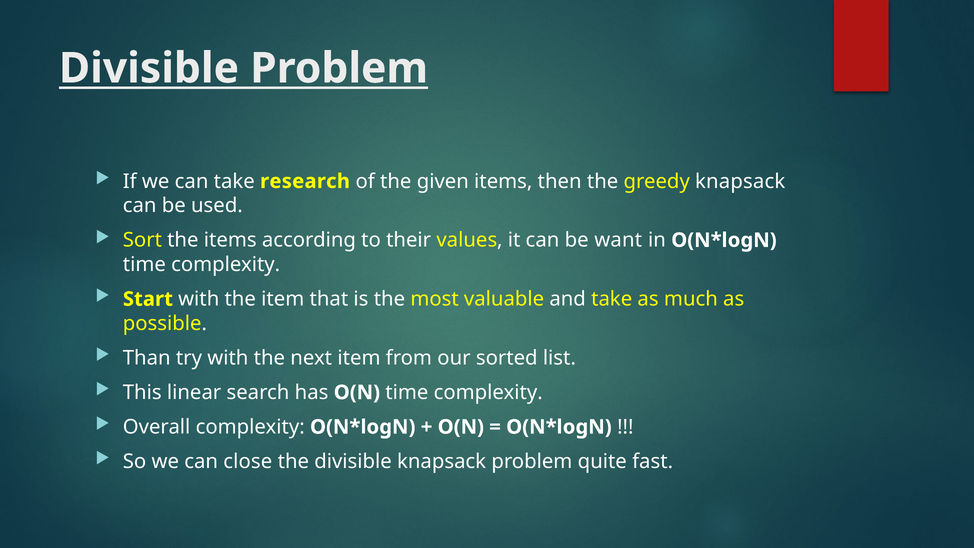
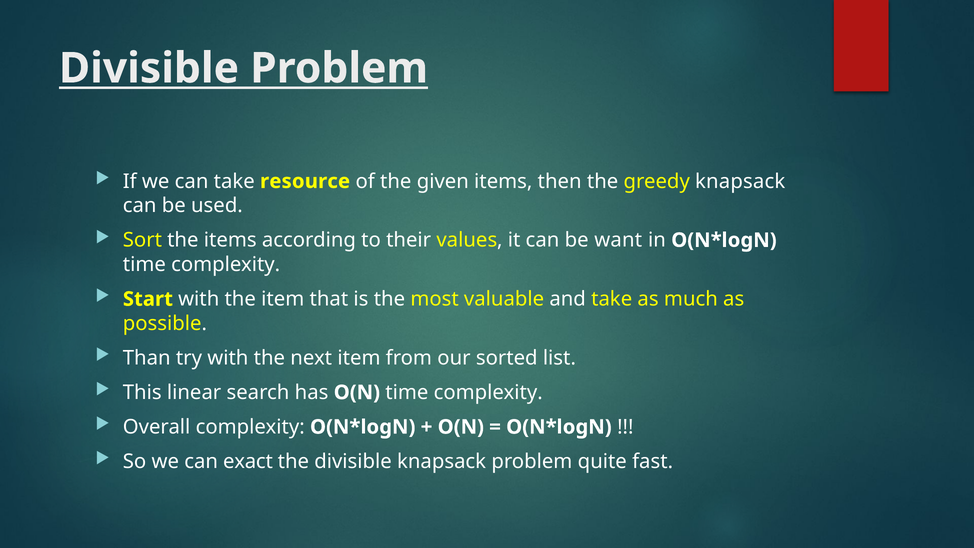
research: research -> resource (305, 181)
close: close -> exact (248, 461)
